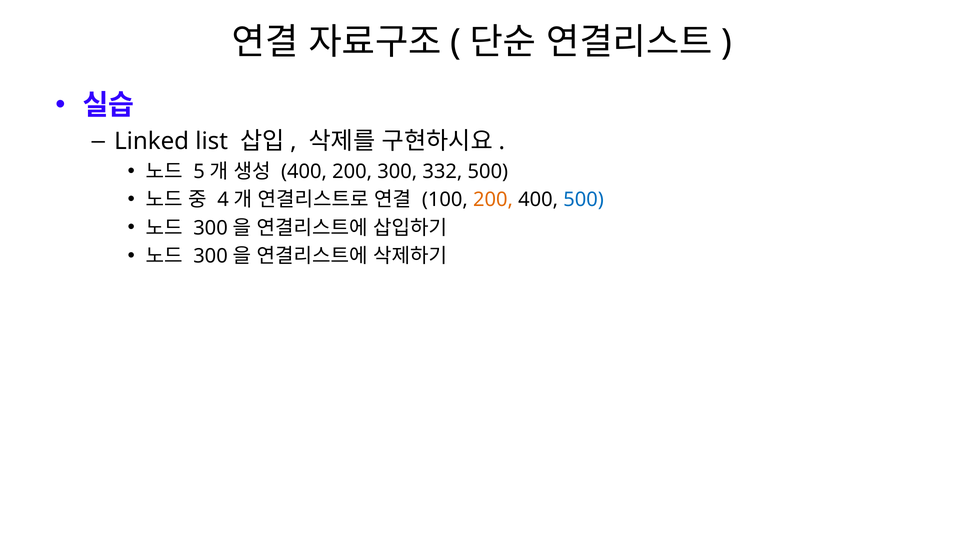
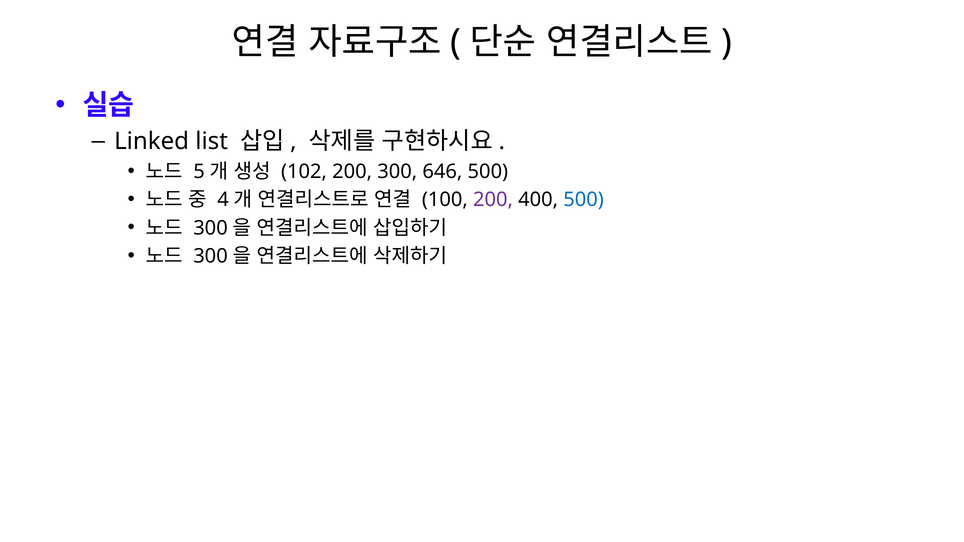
400: 400 -> 102 (304, 172)
332: 332 -> 646 (442, 172)
200 colour: orange -> purple (493, 200)
